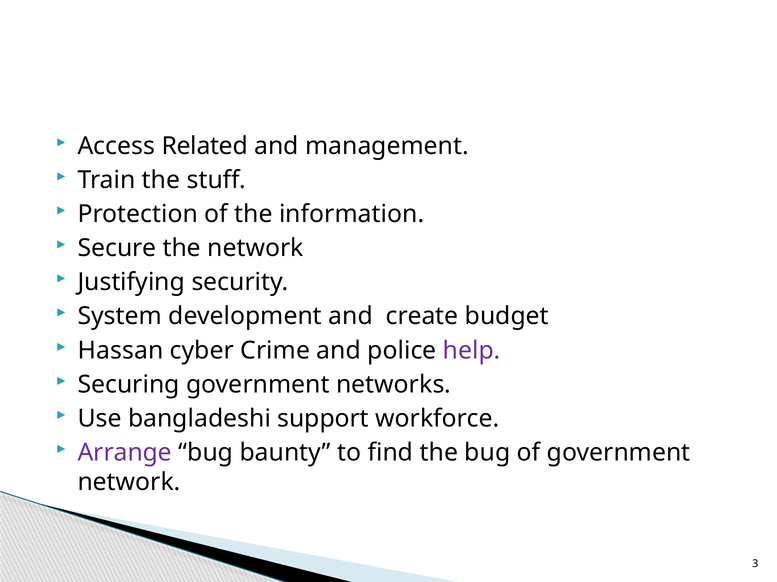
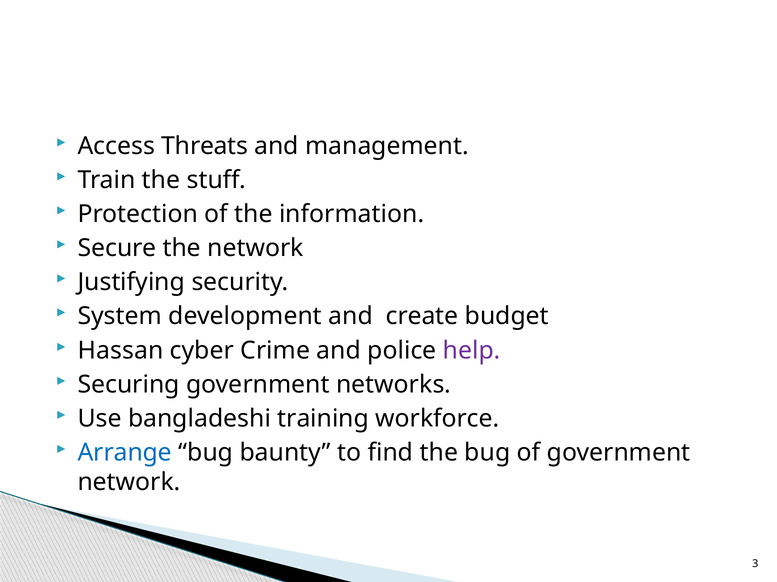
Related: Related -> Threats (205, 146)
support: support -> training (323, 419)
Arrange colour: purple -> blue (125, 453)
